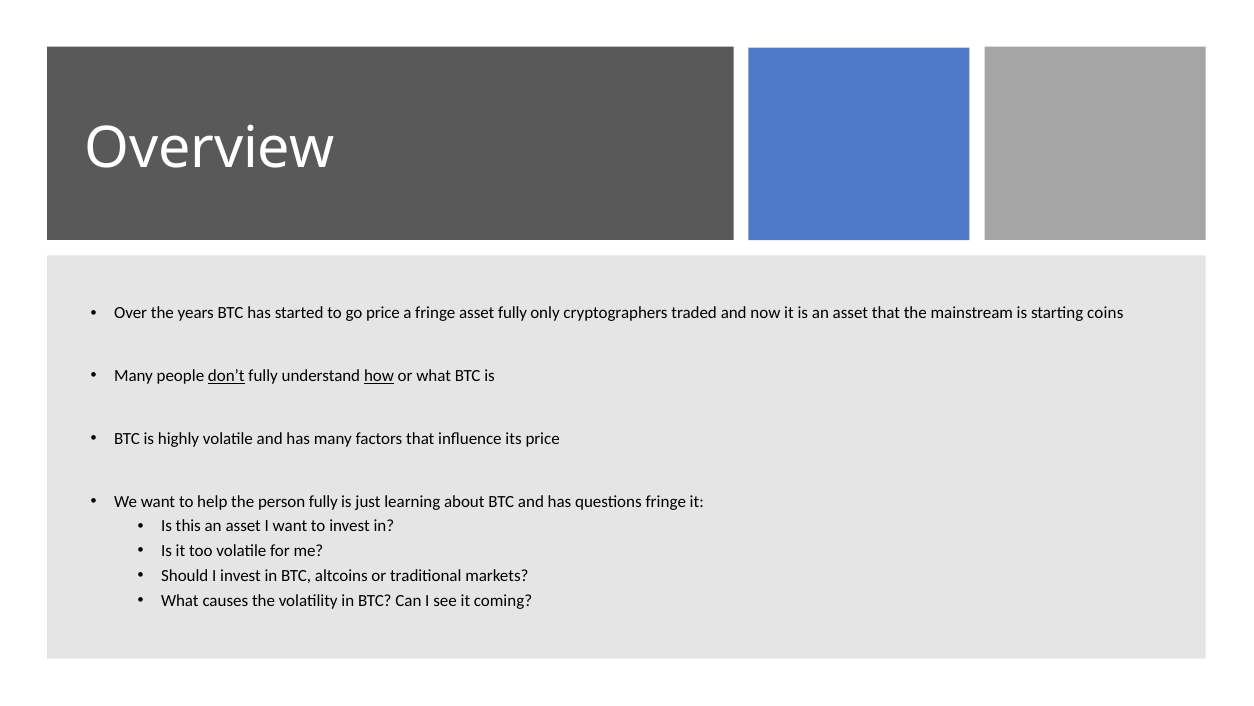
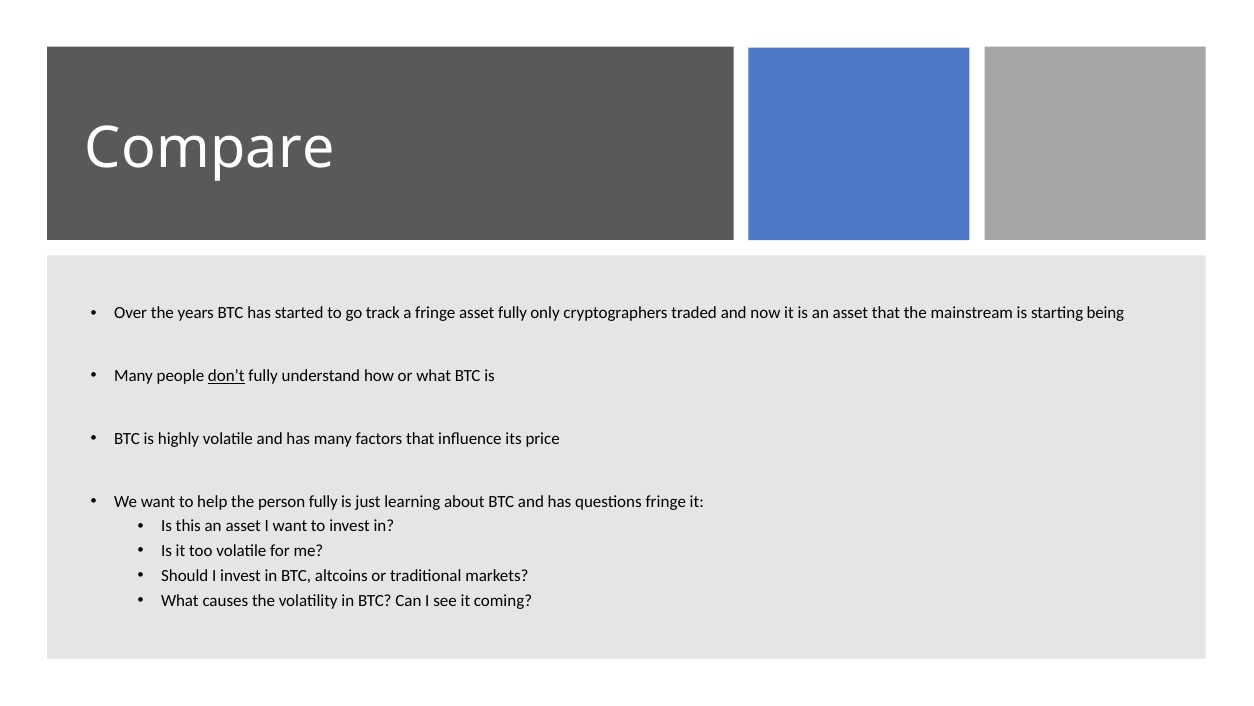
Overview: Overview -> Compare (210, 148)
go price: price -> track (383, 313)
coins: coins -> being (1105, 313)
how underline: present -> none (379, 376)
